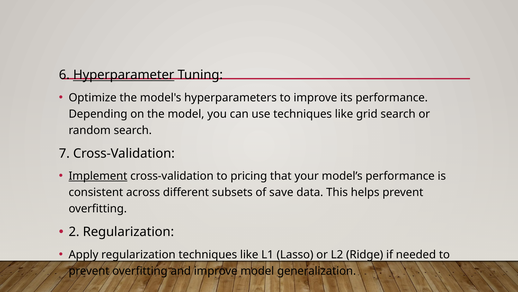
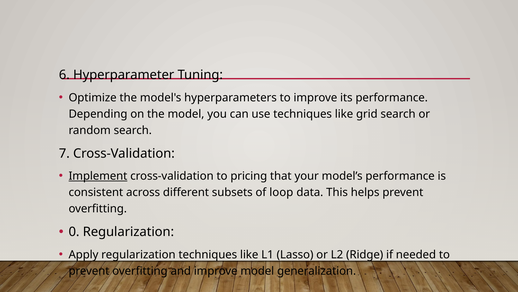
Hyperparameter underline: present -> none (124, 75)
save: save -> loop (281, 192)
2: 2 -> 0 (74, 232)
